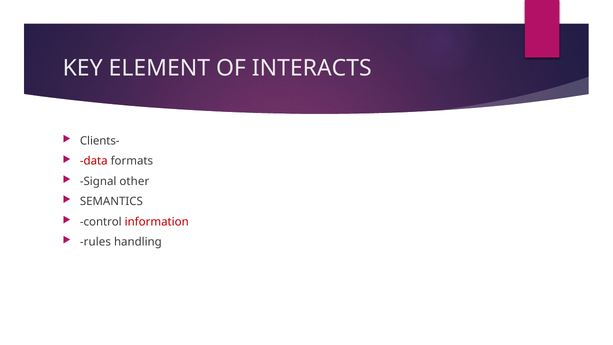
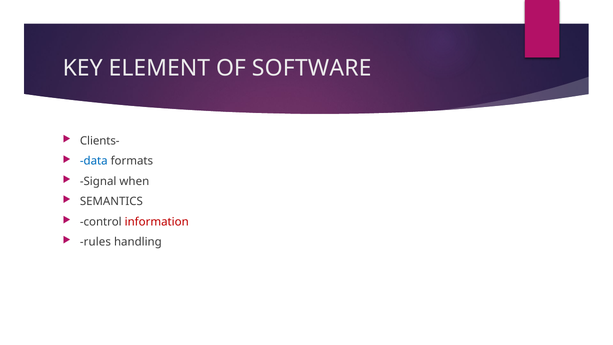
INTERACTS: INTERACTS -> SOFTWARE (312, 68)
data colour: red -> blue (94, 161)
other: other -> when (134, 181)
